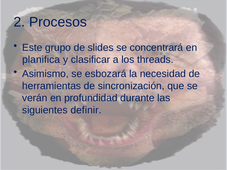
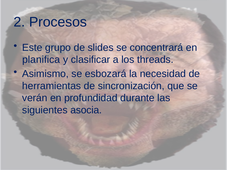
definir: definir -> asocia (86, 110)
